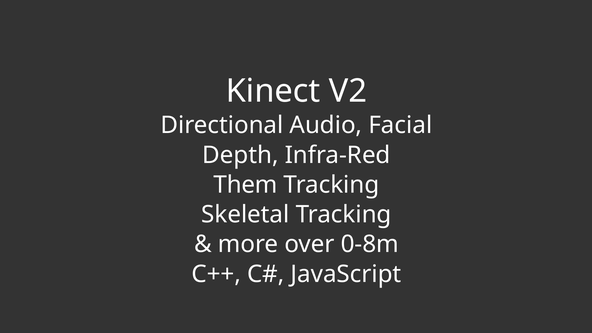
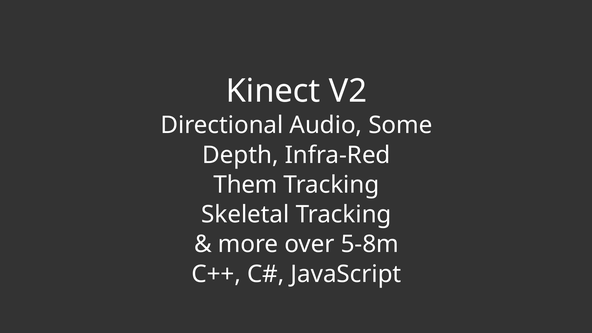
Facial: Facial -> Some (400, 125)
0-8m: 0-8m -> 5-8m (370, 244)
